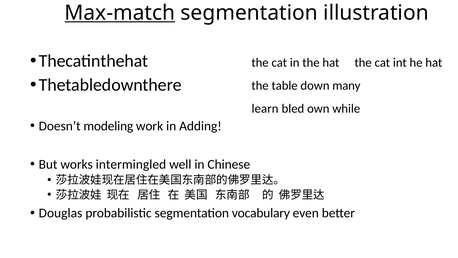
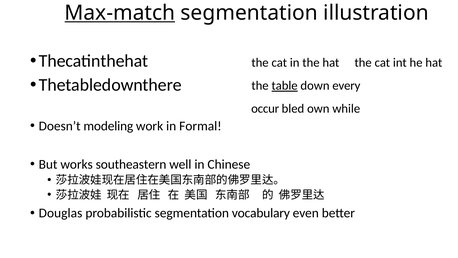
table underline: none -> present (285, 86)
many: many -> every (346, 86)
learn: learn -> occur (265, 108)
Adding: Adding -> Formal (200, 126)
intermingled: intermingled -> southeastern (131, 164)
